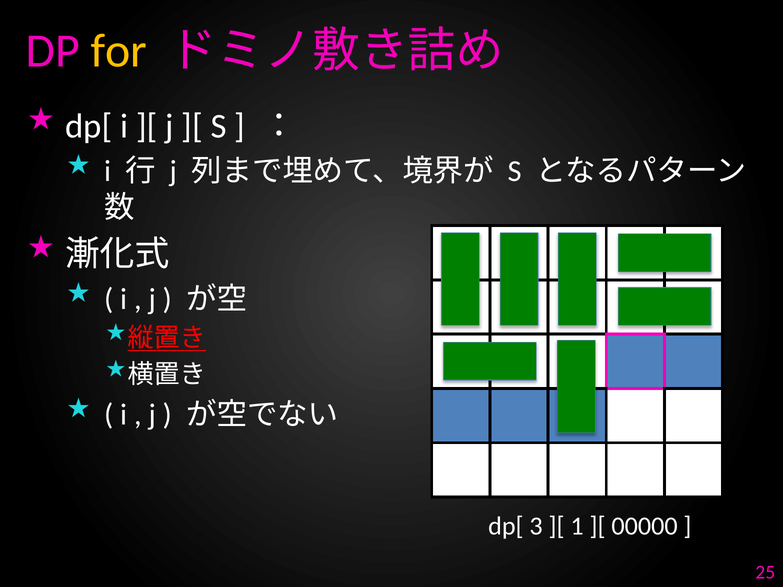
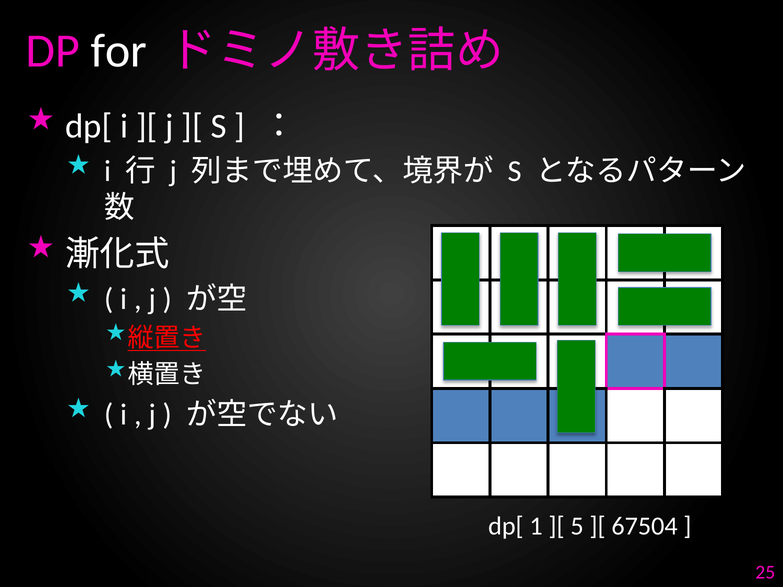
for colour: yellow -> white (119, 51)
3: 3 -> 1 (536, 526)
1: 1 -> 5 (577, 526)
00000: 00000 -> 67504 (645, 526)
